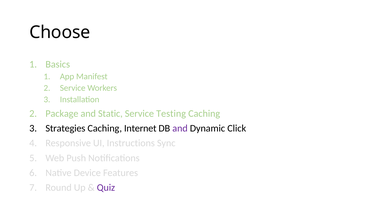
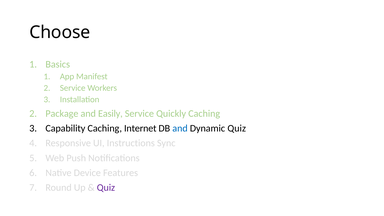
Static: Static -> Easily (110, 114)
Testing: Testing -> Quickly (171, 114)
Strategies: Strategies -> Capability (65, 128)
and colour: purple -> blue (180, 128)
Dynamic Click: Click -> Quiz (237, 128)
